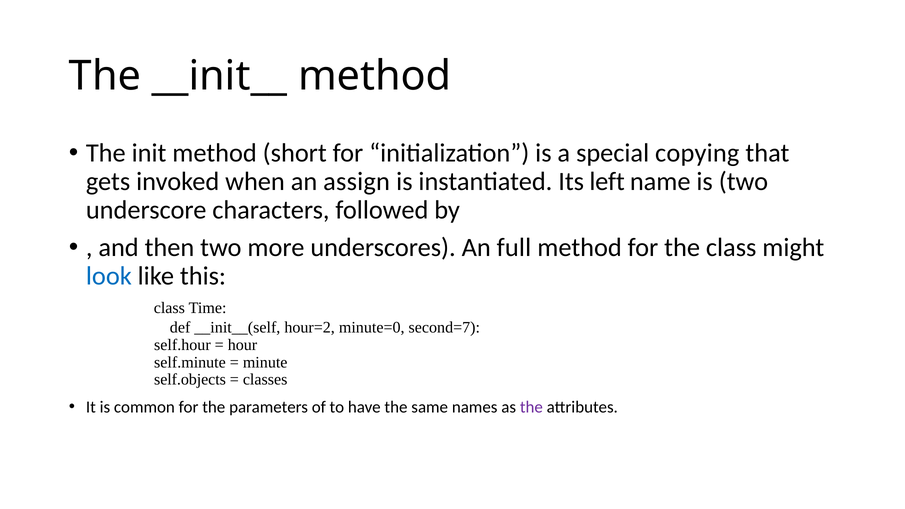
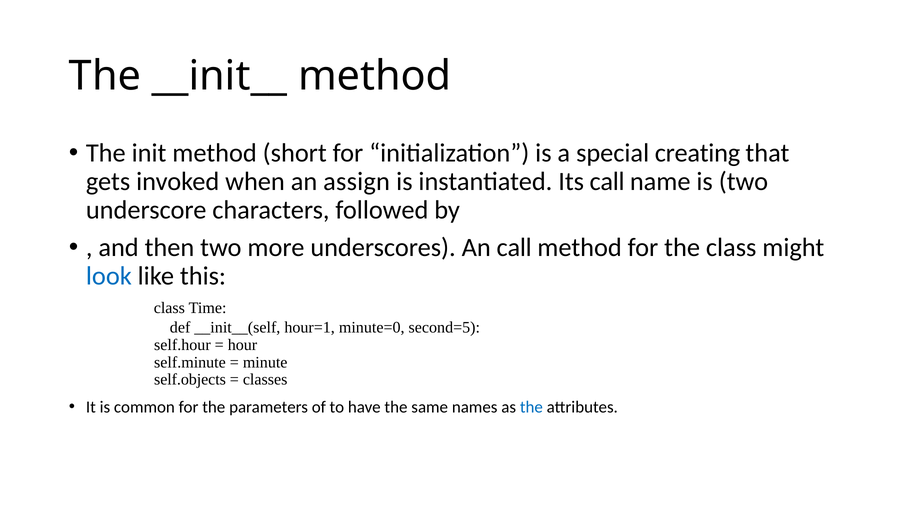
copying: copying -> creating (697, 153)
Its left: left -> call (607, 181)
An full: full -> call (514, 248)
hour=2: hour=2 -> hour=1 (310, 328)
second=7: second=7 -> second=5 (444, 328)
the colour: purple -> blue (531, 407)
